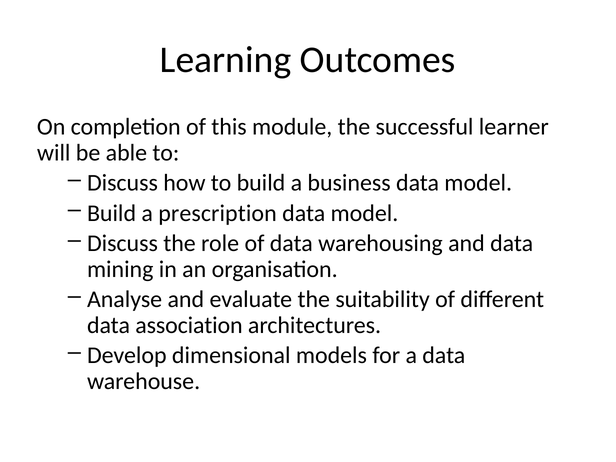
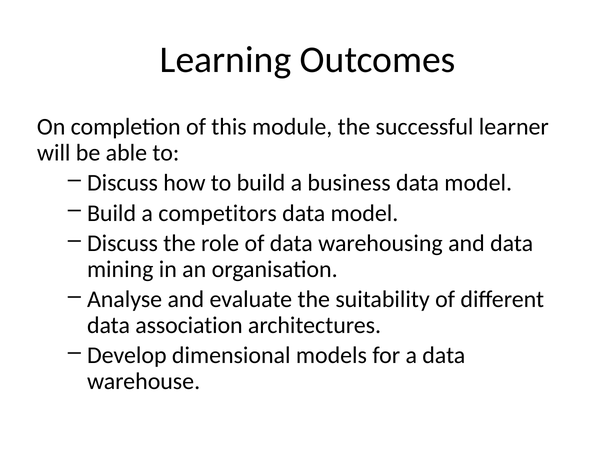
prescription: prescription -> competitors (218, 213)
